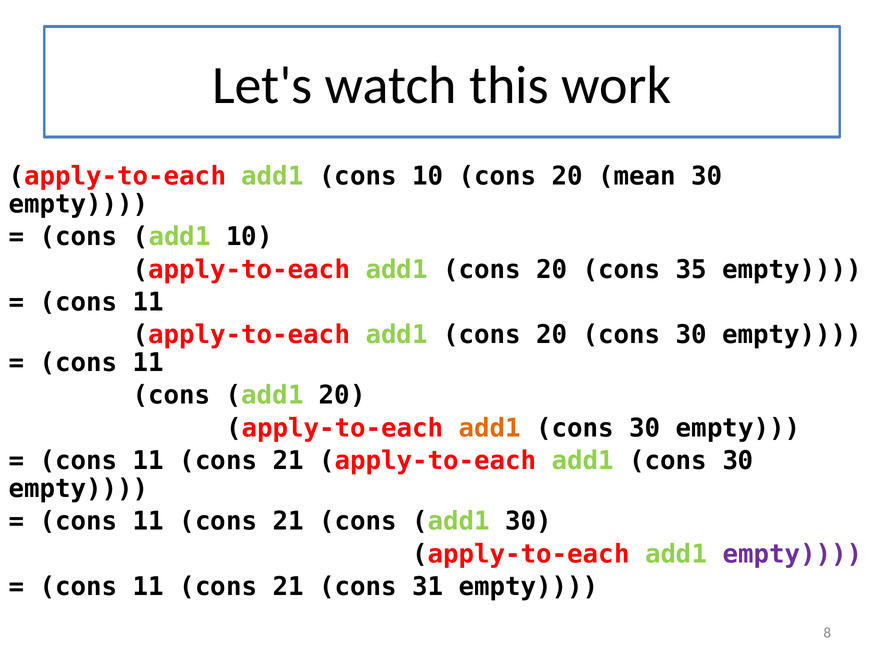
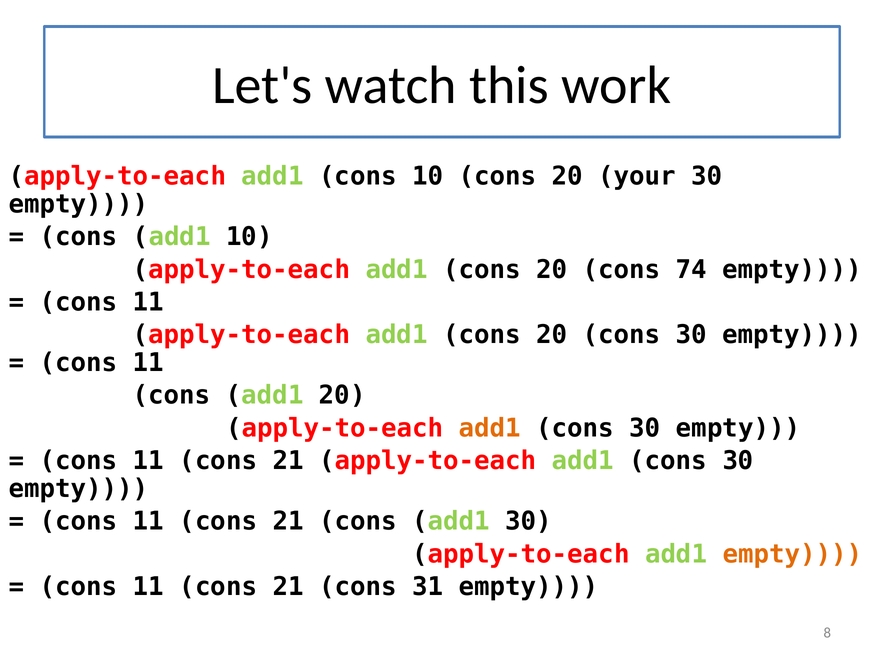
mean: mean -> your (637, 176)
35: 35 -> 74 (691, 270)
empty colour: purple -> orange (792, 554)
